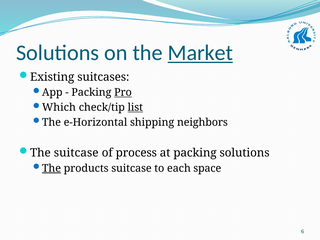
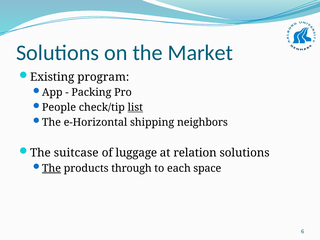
Market underline: present -> none (200, 53)
suitcases: suitcases -> program (103, 77)
Pro underline: present -> none (123, 92)
Which: Which -> People (59, 107)
process: process -> luggage (136, 153)
at packing: packing -> relation (195, 153)
products suitcase: suitcase -> through (132, 168)
